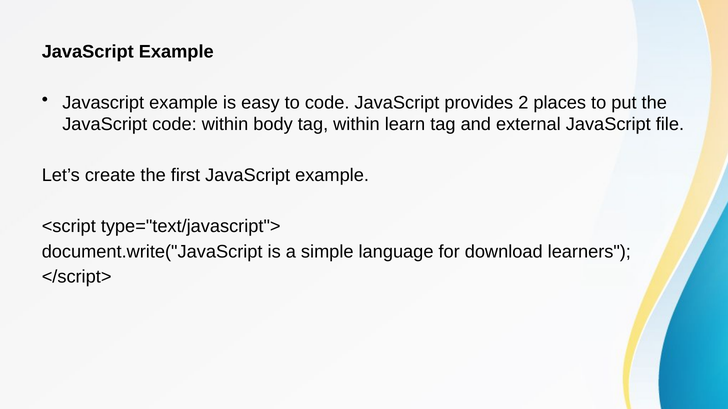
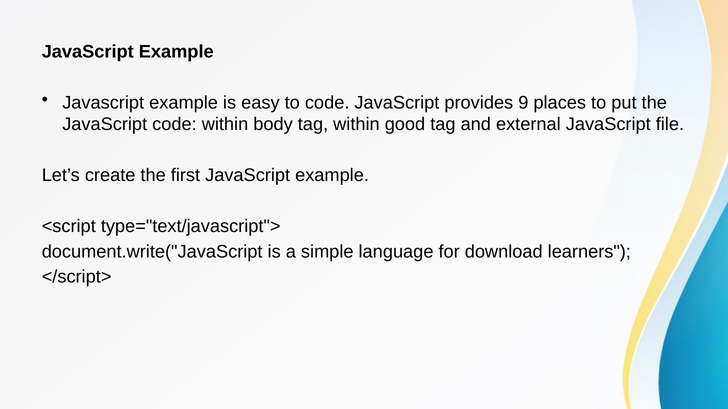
2: 2 -> 9 (523, 103)
learn: learn -> good (405, 124)
